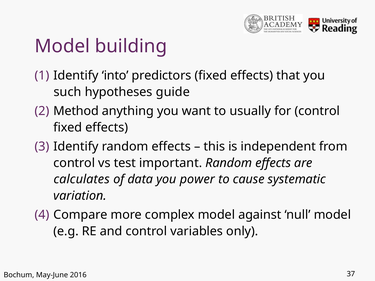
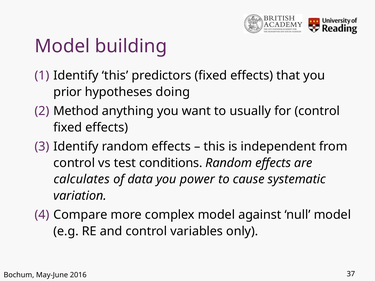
Identify into: into -> this (115, 76)
such: such -> prior (68, 92)
guide: guide -> doing (173, 92)
important: important -> conditions (171, 163)
